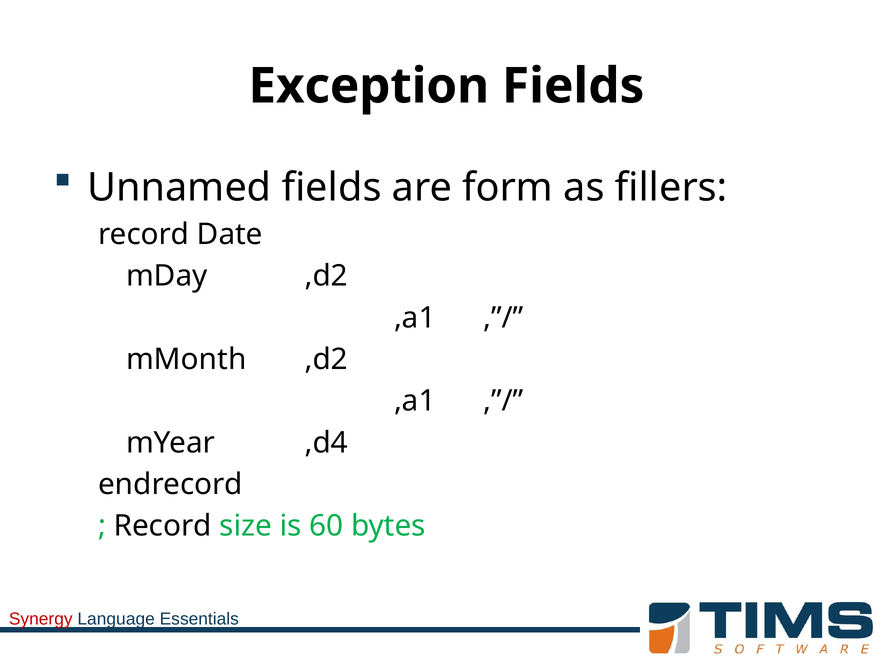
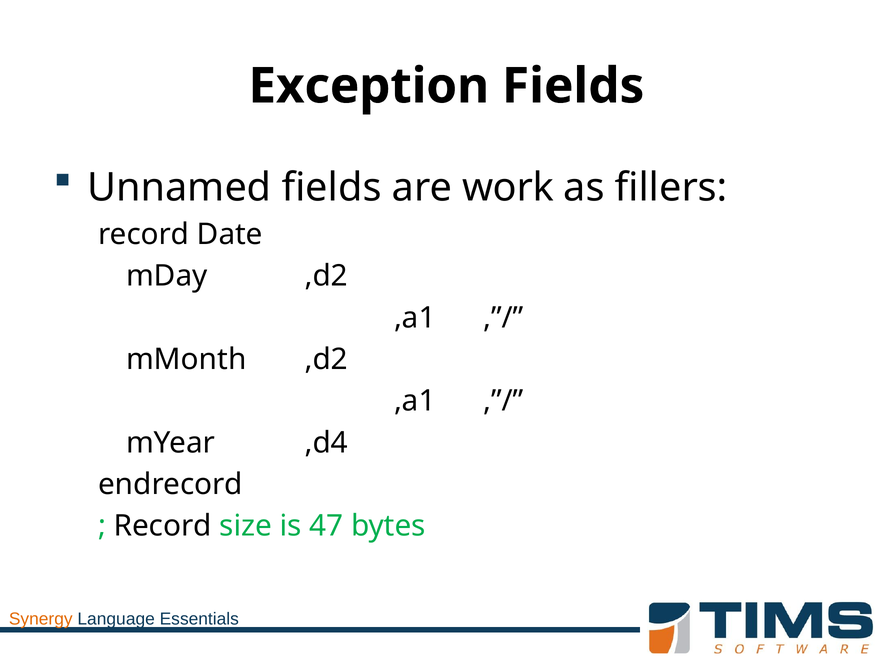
form: form -> work (508, 187)
60: 60 -> 47 (326, 526)
Synergy colour: red -> orange (41, 619)
